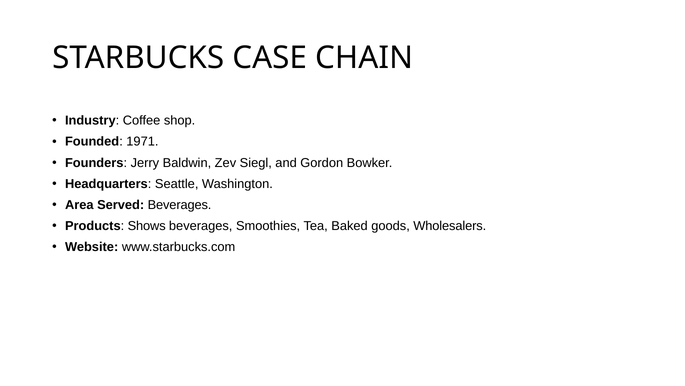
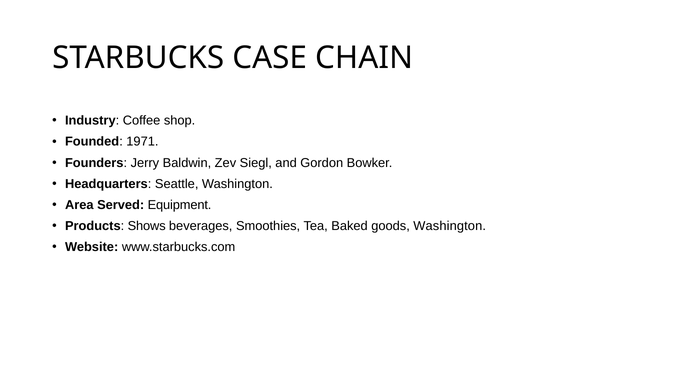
Served Beverages: Beverages -> Equipment (180, 205)
goods Wholesalers: Wholesalers -> Washington (450, 226)
